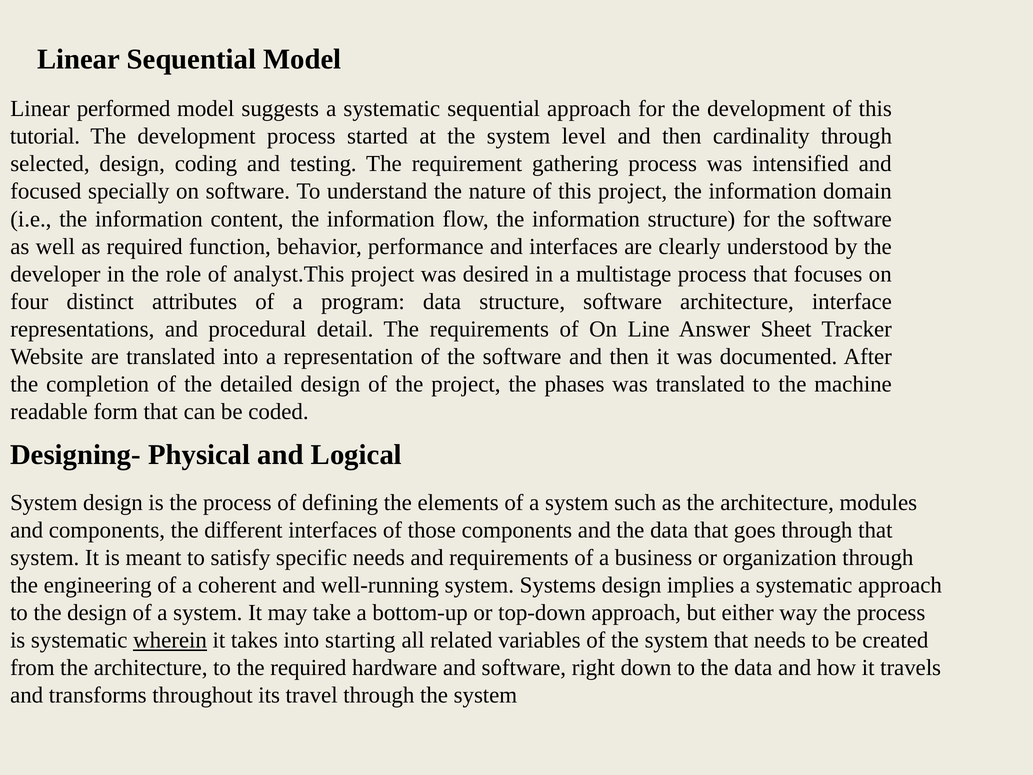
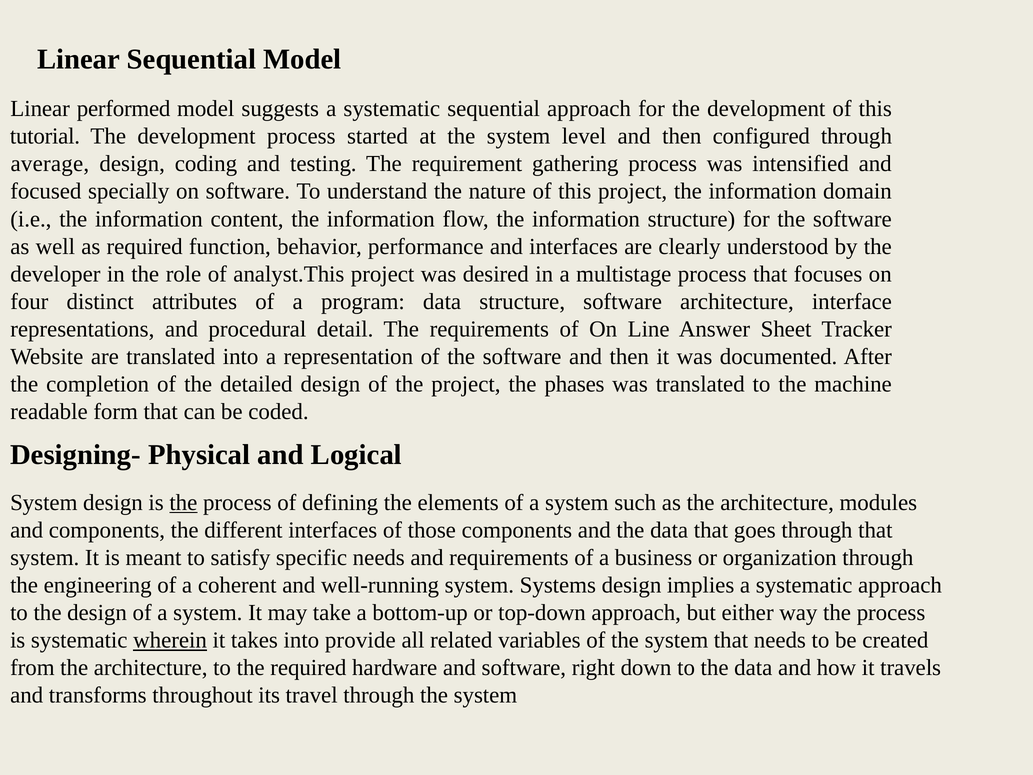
cardinality: cardinality -> configured (761, 136)
selected: selected -> average (50, 164)
the underline: none -> present (183, 502)
starting: starting -> provide (360, 640)
